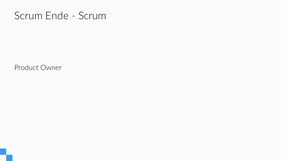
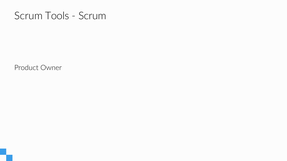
Ende: Ende -> Tools (57, 16)
